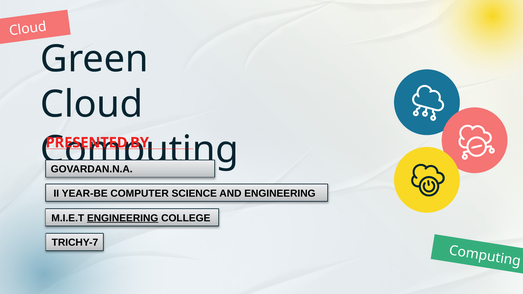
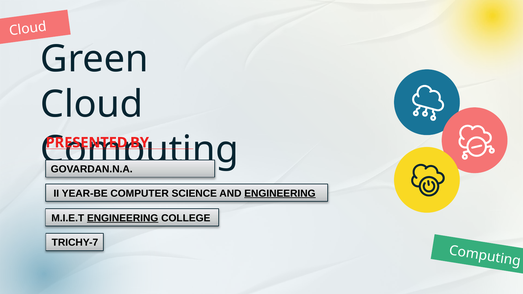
ENGINEERING underline: none -> present (280, 193)
